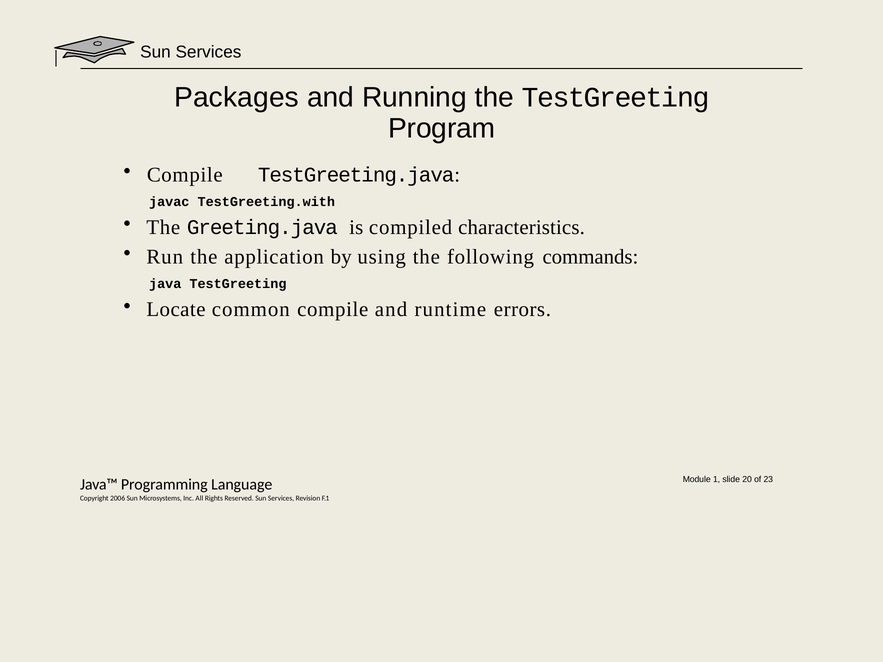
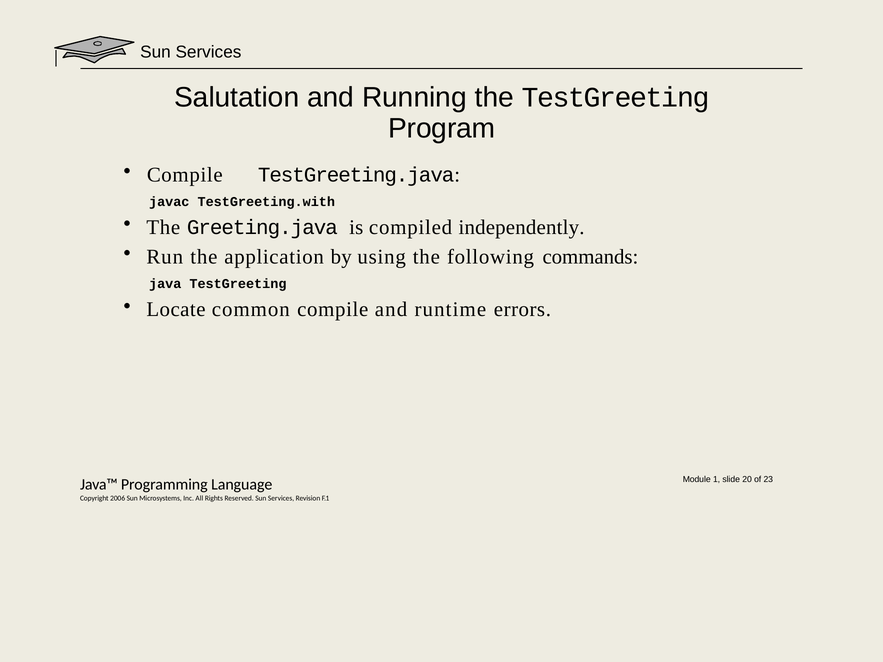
Packages: Packages -> Salutation (237, 98)
characteristics: characteristics -> independently (522, 228)
